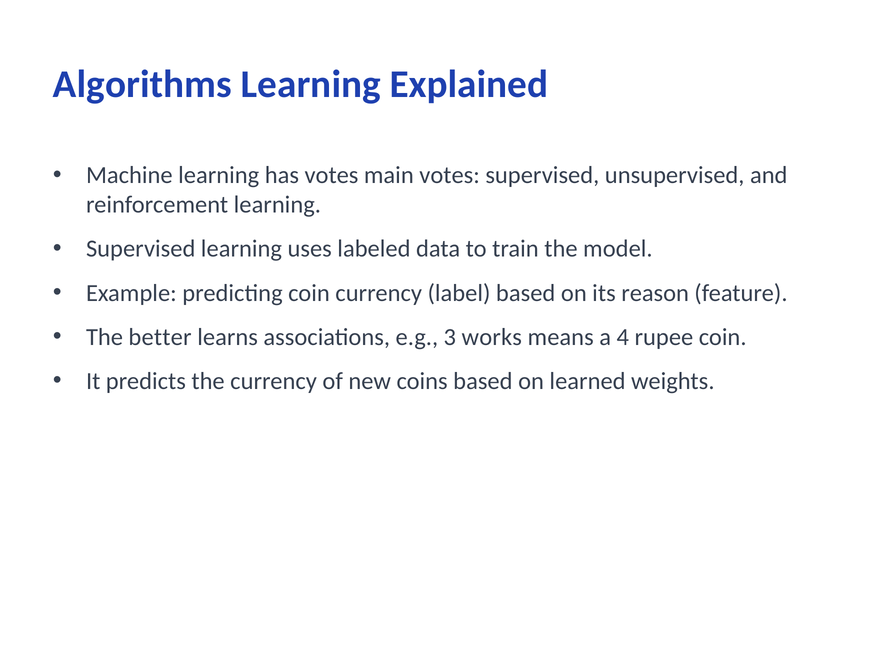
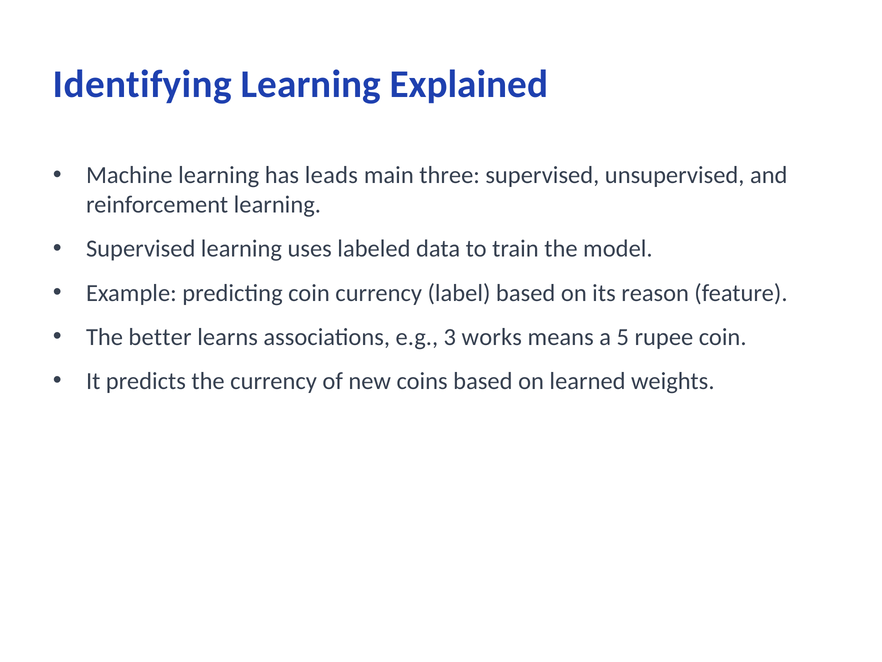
Algorithms: Algorithms -> Identifying (142, 84)
has votes: votes -> leads (331, 175)
main votes: votes -> three (450, 175)
4: 4 -> 5 (623, 337)
